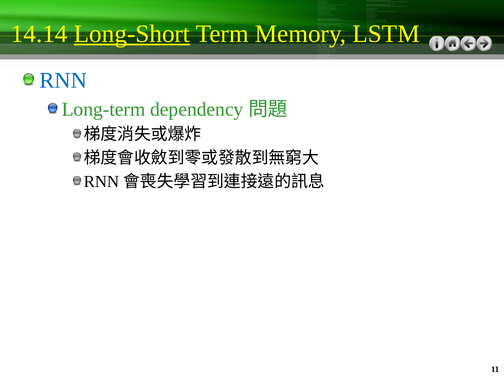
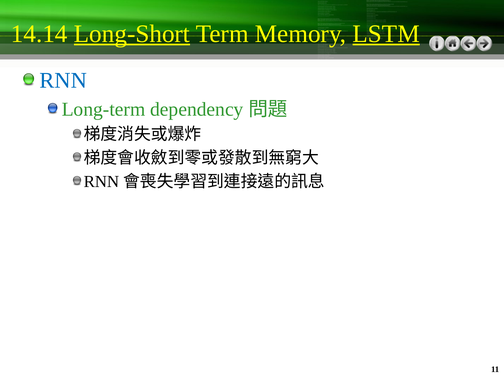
LSTM underline: none -> present (386, 34)
